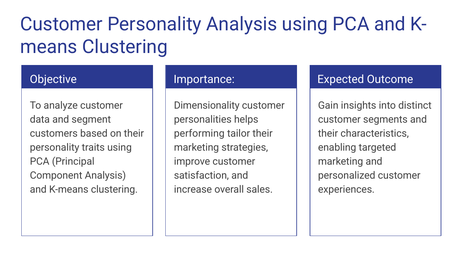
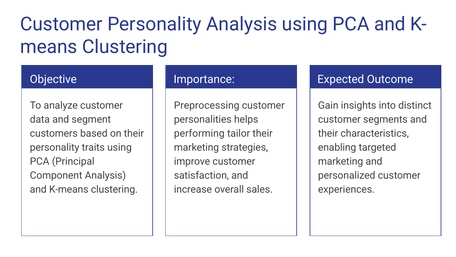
Dimensionality: Dimensionality -> Preprocessing (207, 105)
